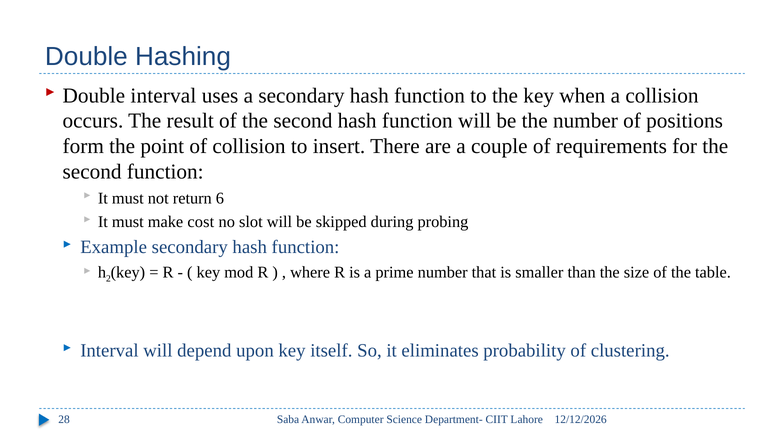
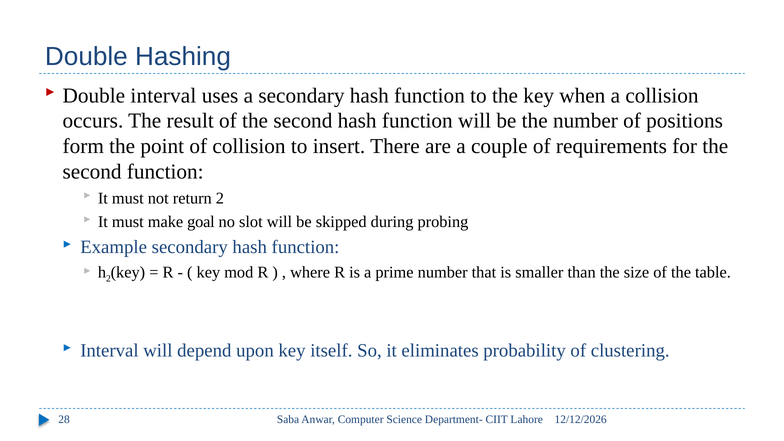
return 6: 6 -> 2 (220, 198)
cost: cost -> goal (201, 222)
